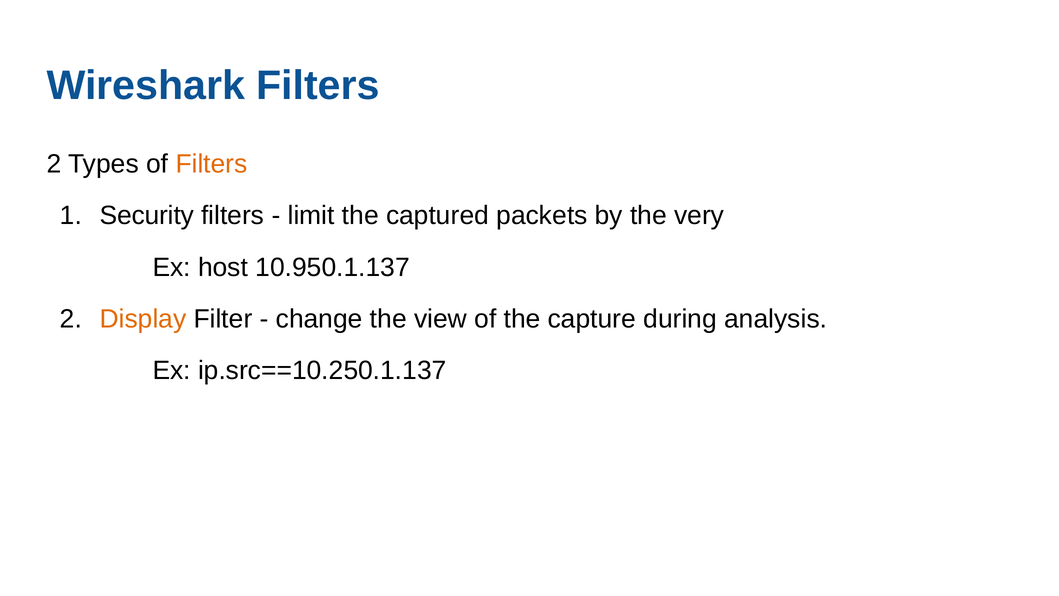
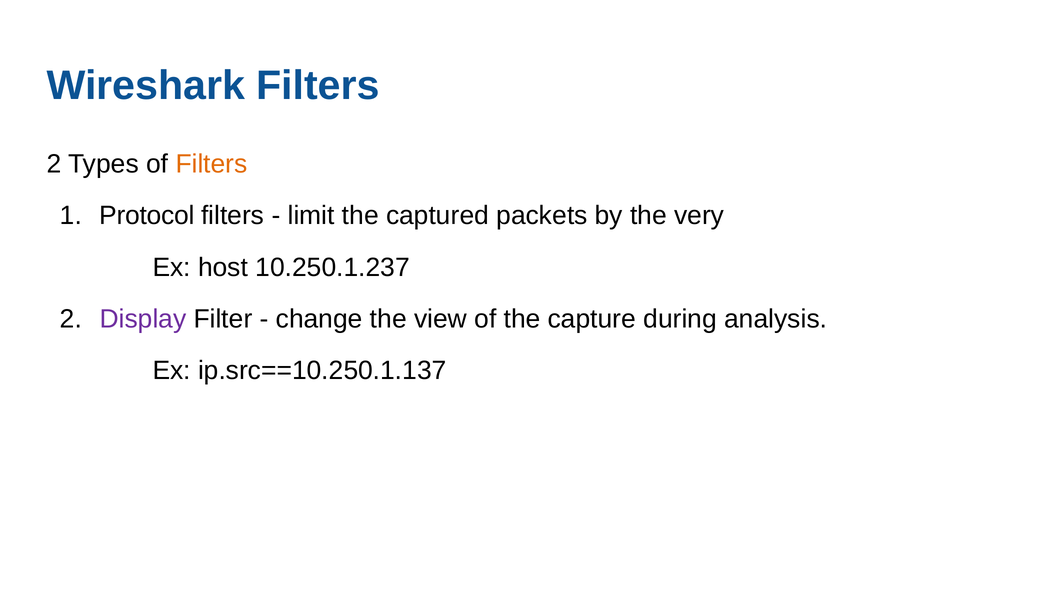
Security: Security -> Protocol (147, 215)
10.950.1.137: 10.950.1.137 -> 10.250.1.237 (333, 267)
Display colour: orange -> purple (143, 319)
